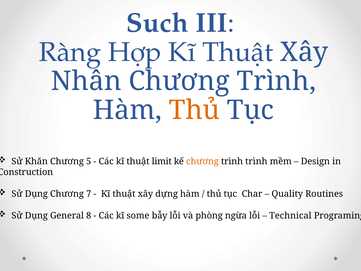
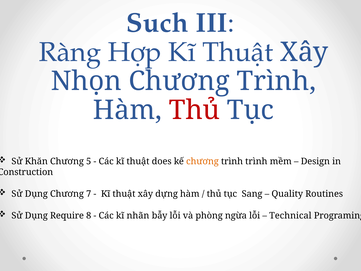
Nhân: Nhân -> Nhọn (86, 81)
Thủ colour: orange -> red (194, 110)
limit: limit -> does (162, 161)
Char: Char -> Sang (252, 194)
General: General -> Require (67, 215)
some: some -> nhãn (138, 215)
